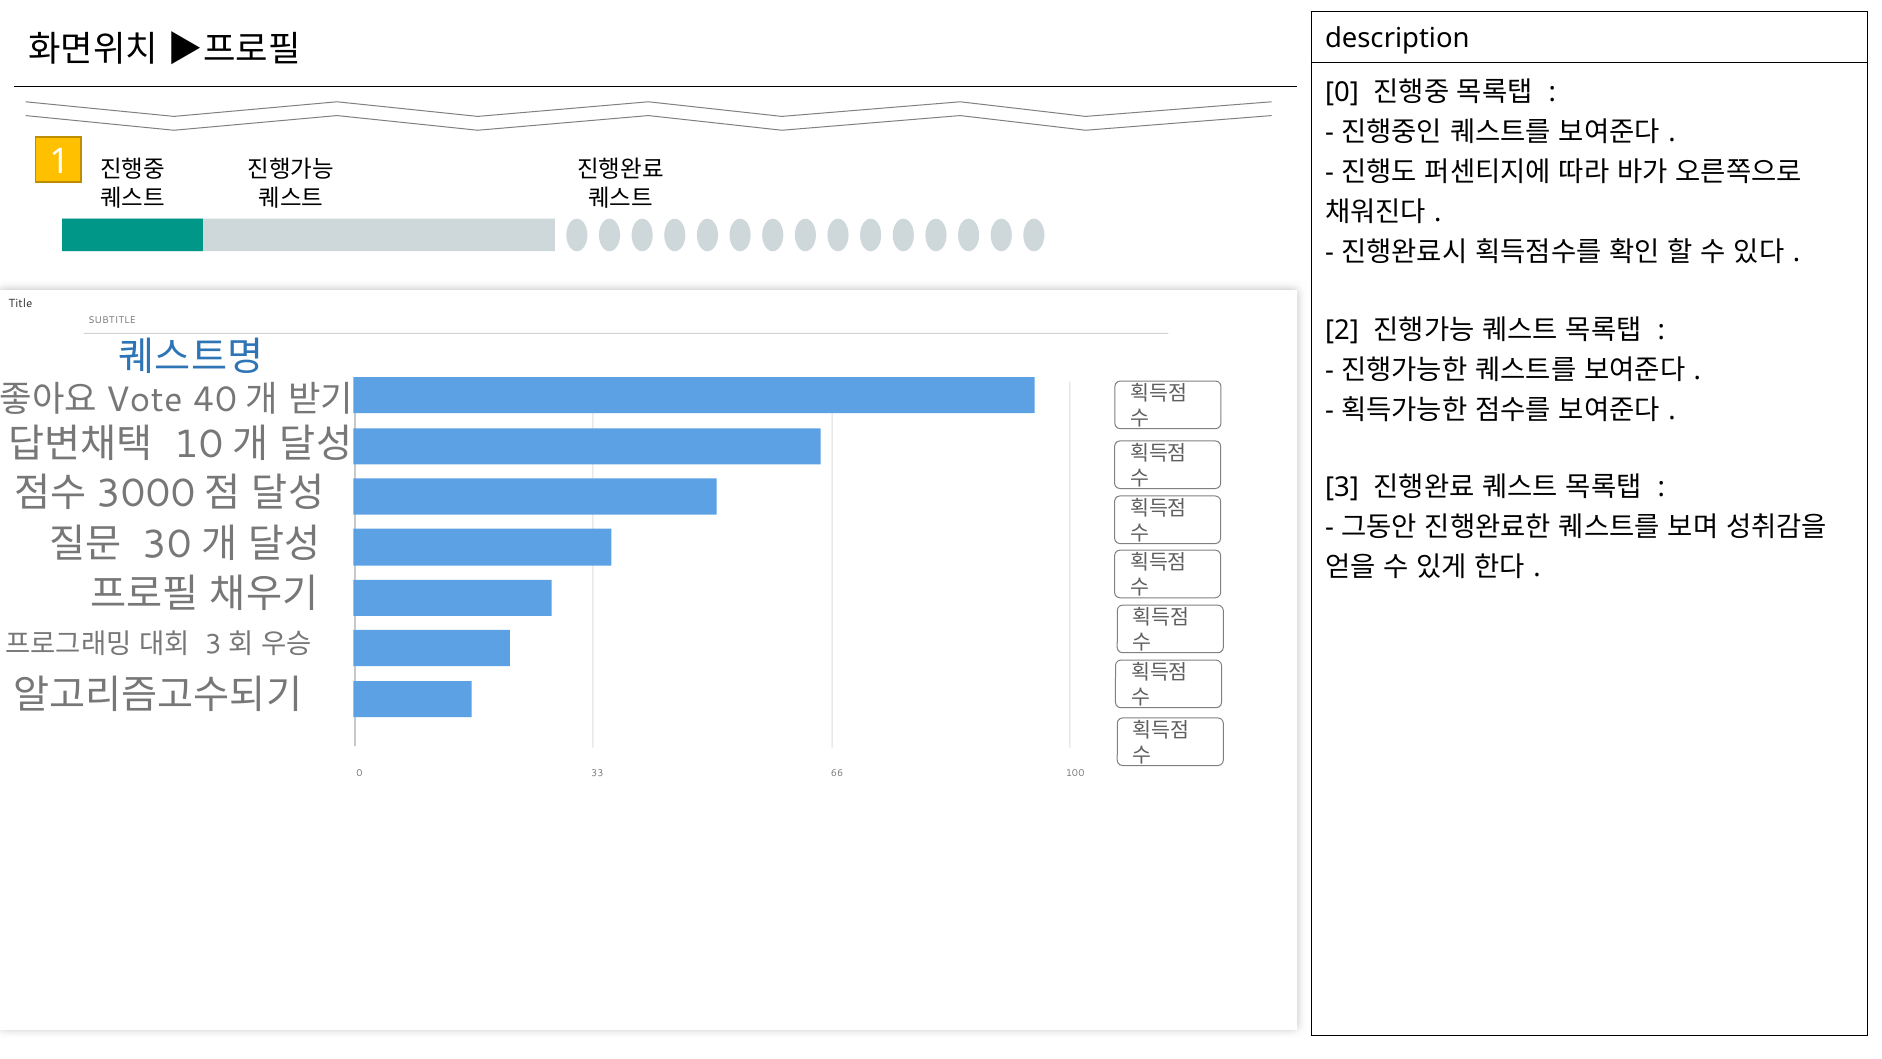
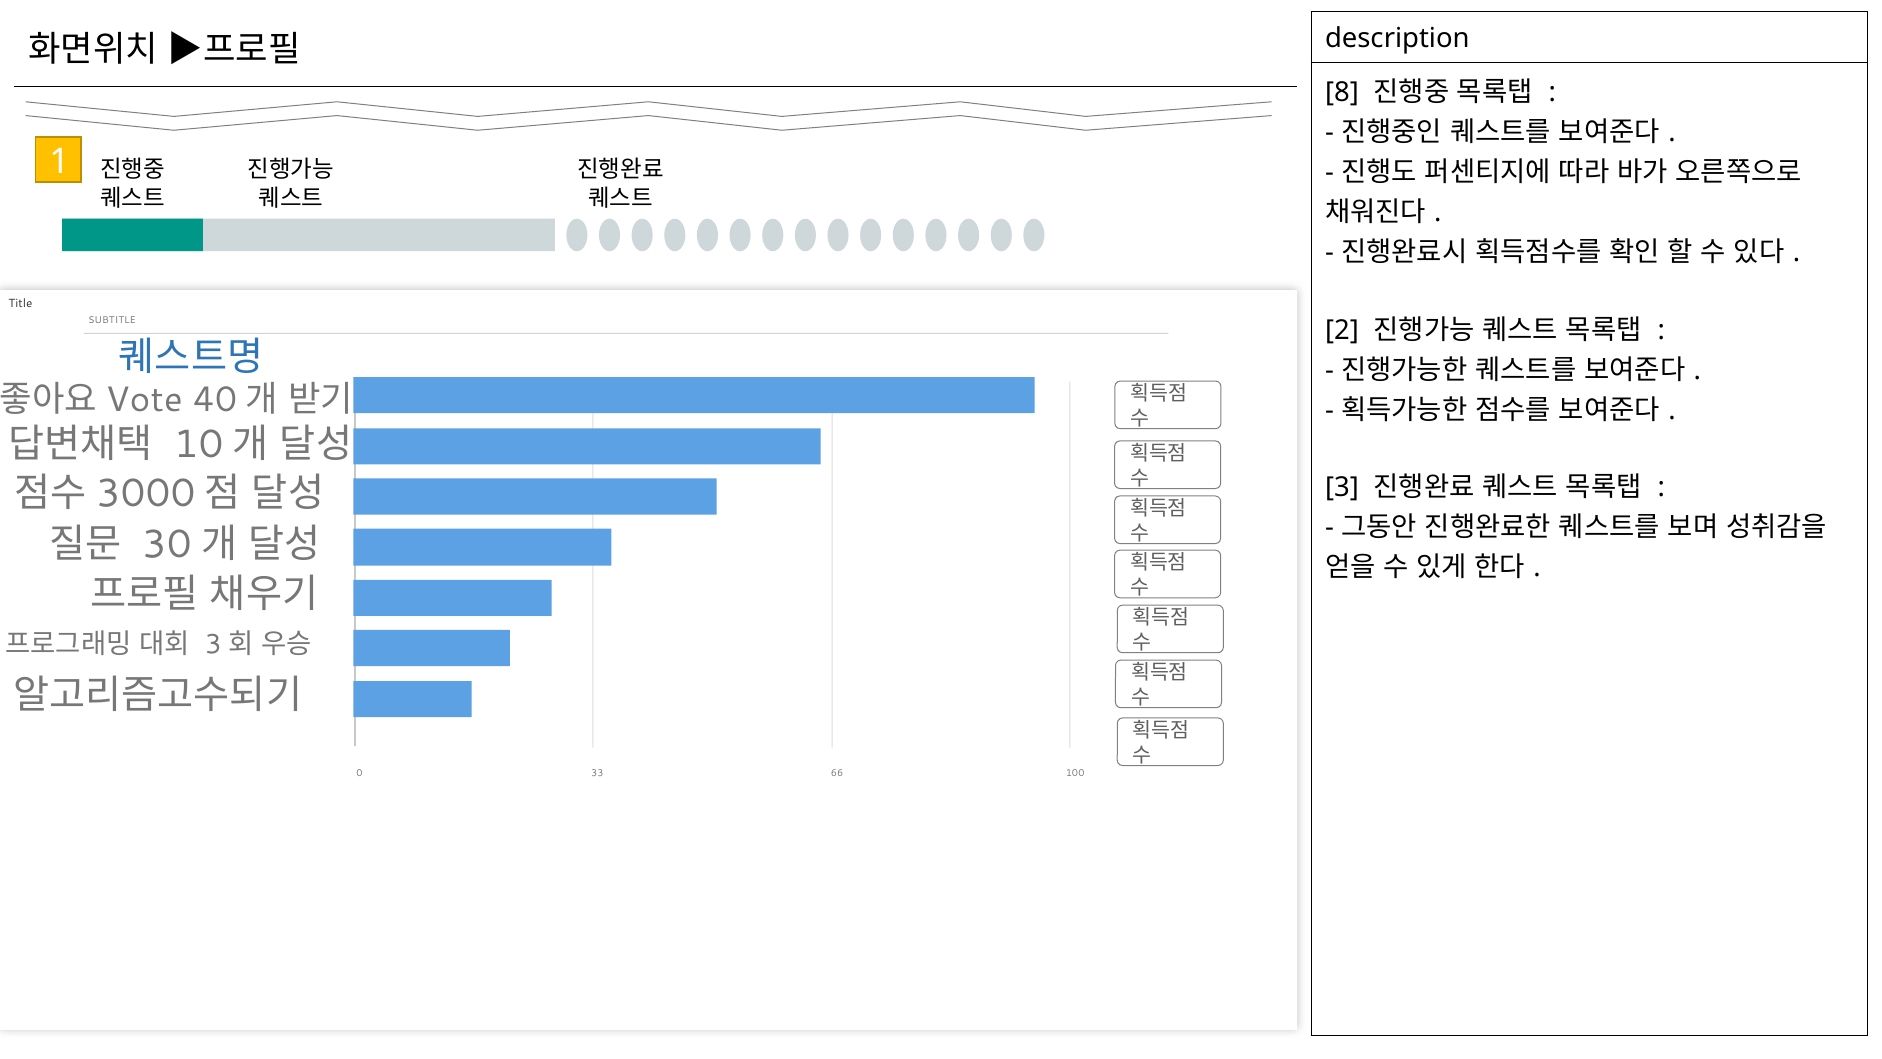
0: 0 -> 8 (1342, 93)
